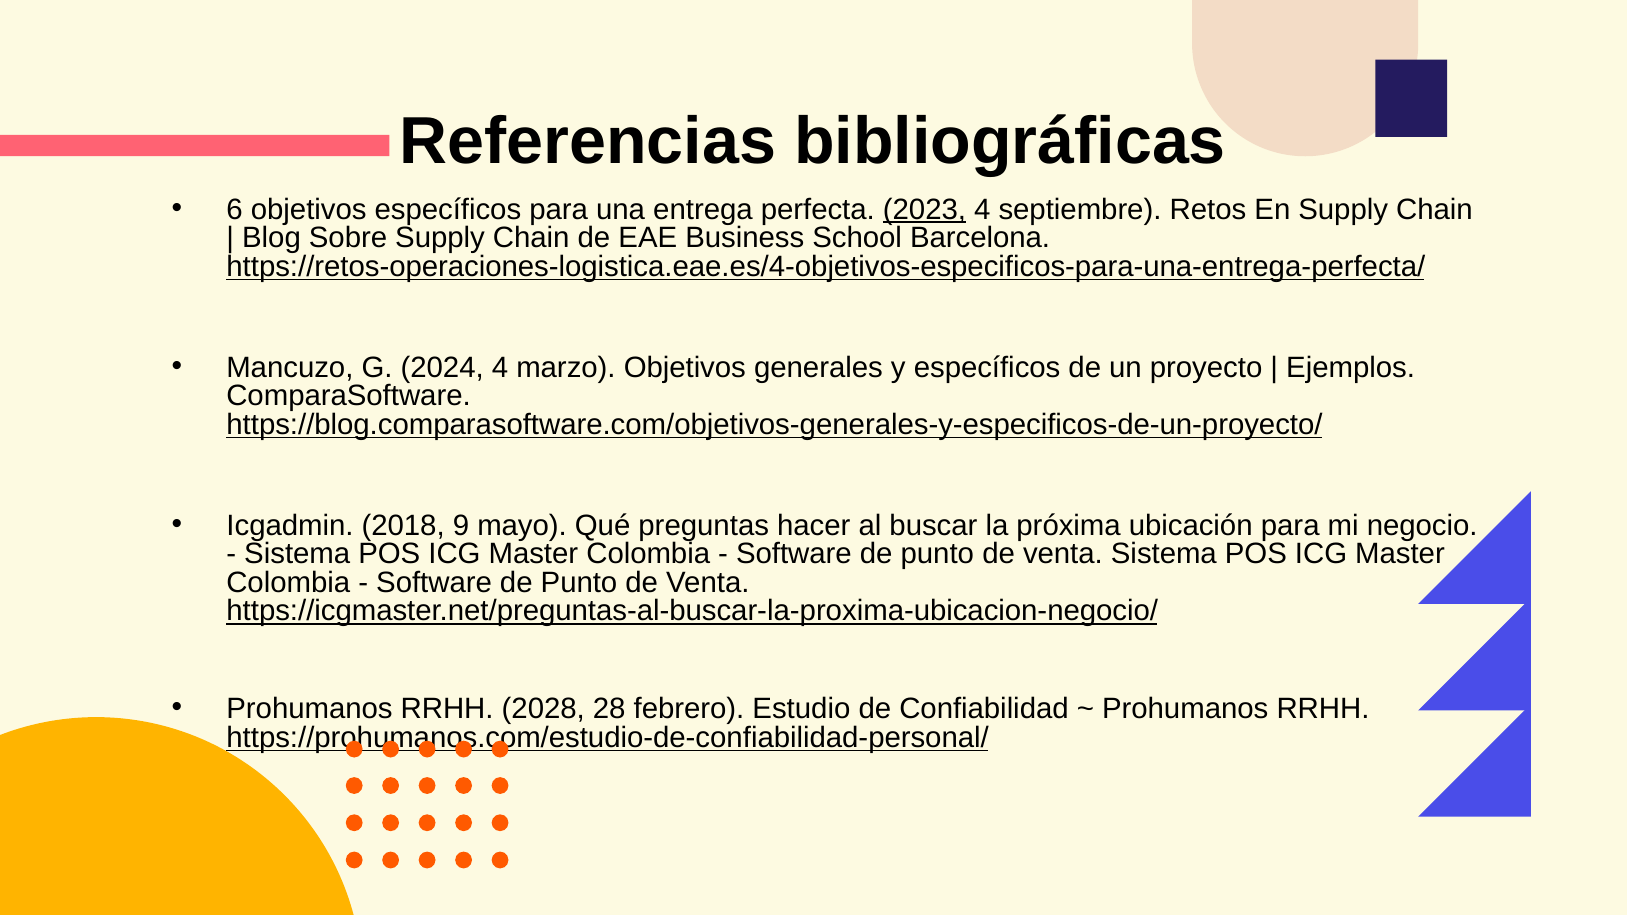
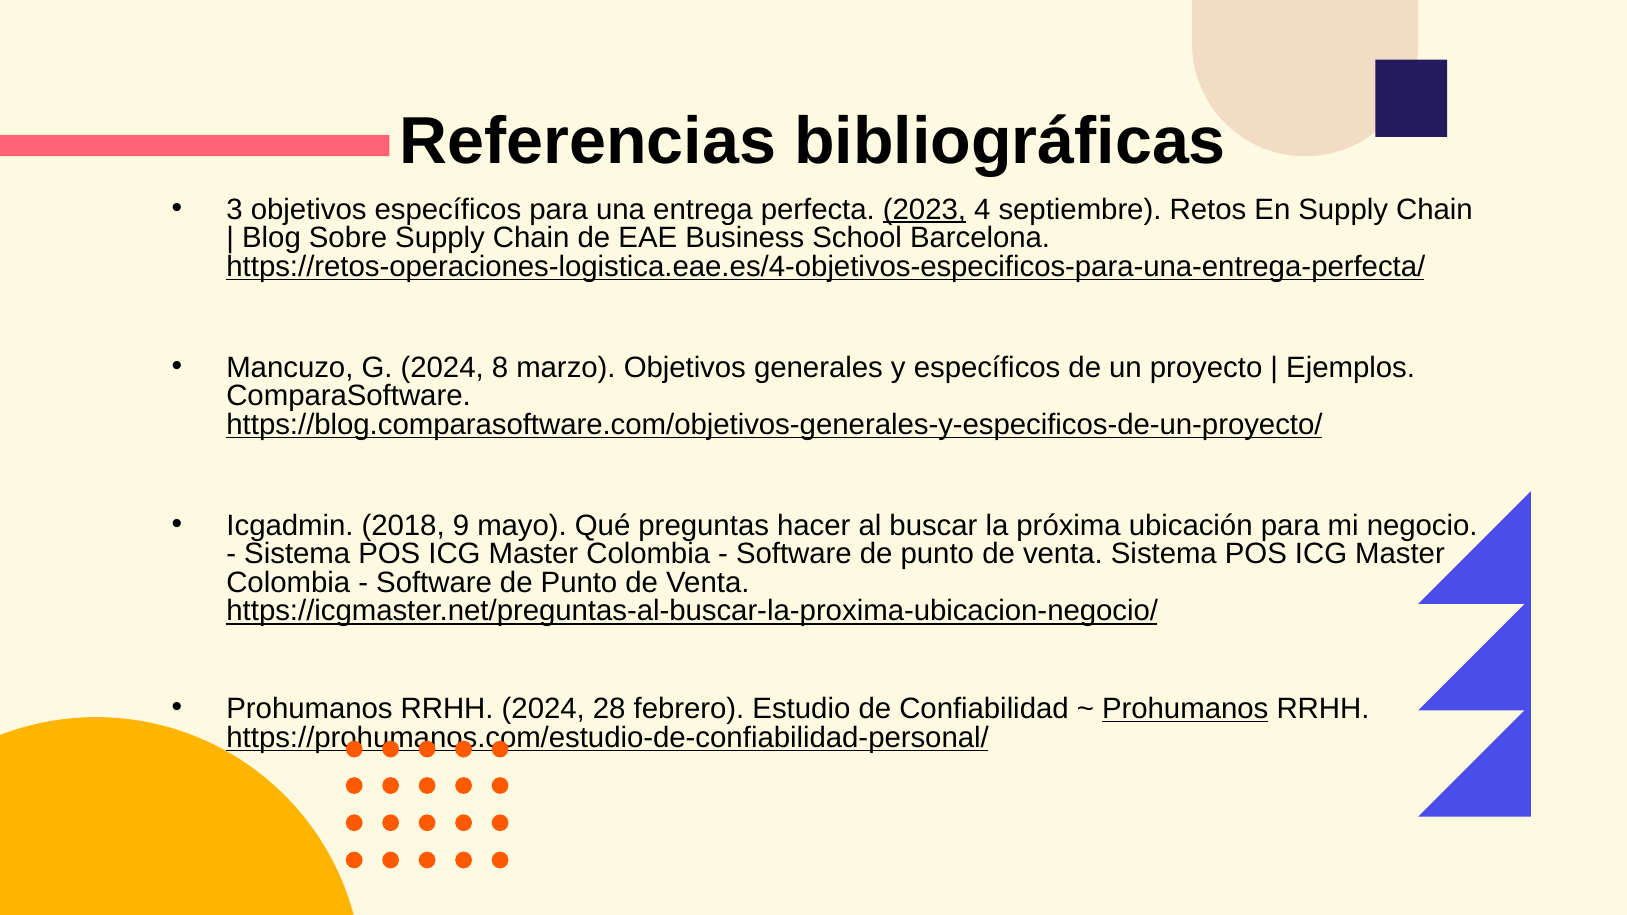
6: 6 -> 3 (235, 209)
2024 4: 4 -> 8 (500, 368)
RRHH 2028: 2028 -> 2024 (543, 709)
Prohumanos underline: none -> present (1185, 709)
